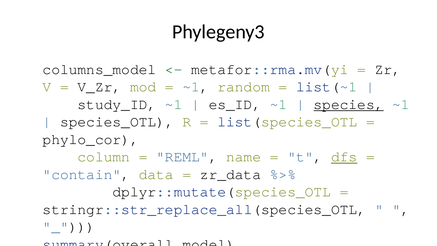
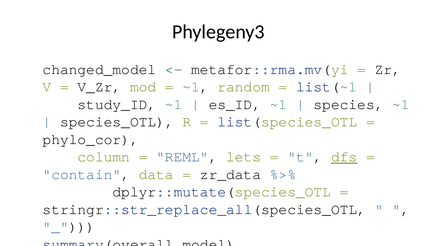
columns_model: columns_model -> changed_model (99, 69)
species underline: present -> none (349, 104)
name: name -> lets (244, 157)
